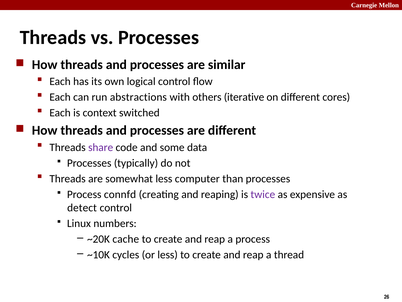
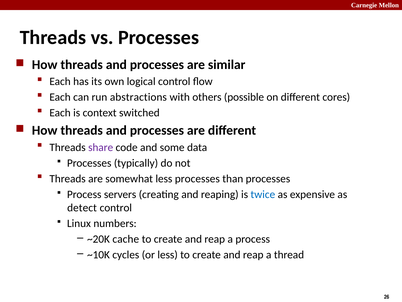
iterative: iterative -> possible (244, 97)
less computer: computer -> processes (197, 178)
connfd: connfd -> servers (120, 194)
twice colour: purple -> blue (263, 194)
